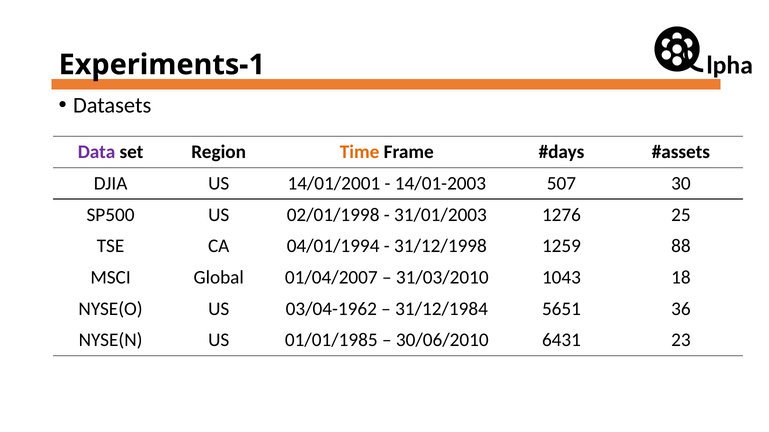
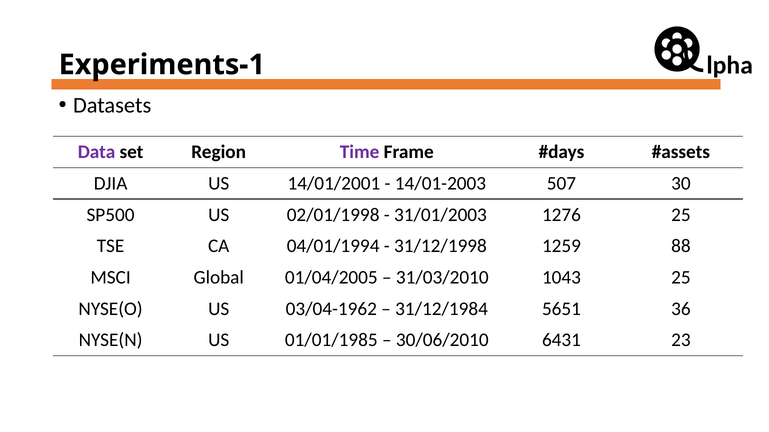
Time colour: orange -> purple (360, 152)
01/04/2007: 01/04/2007 -> 01/04/2005 (331, 278)
1043 18: 18 -> 25 (681, 278)
